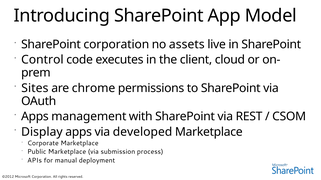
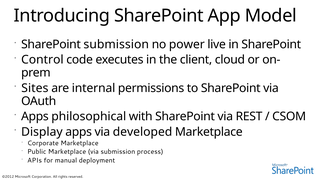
SharePoint corporation: corporation -> submission (116, 45)
assets: assets -> power (187, 45)
chrome: chrome -> internal (94, 88)
management: management -> philosophical (89, 117)
